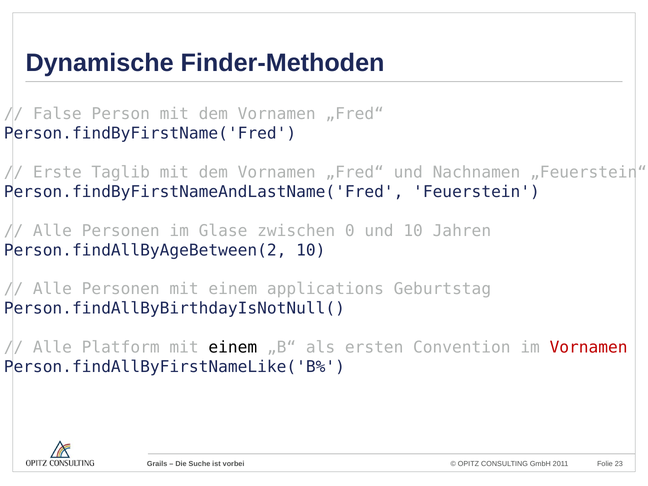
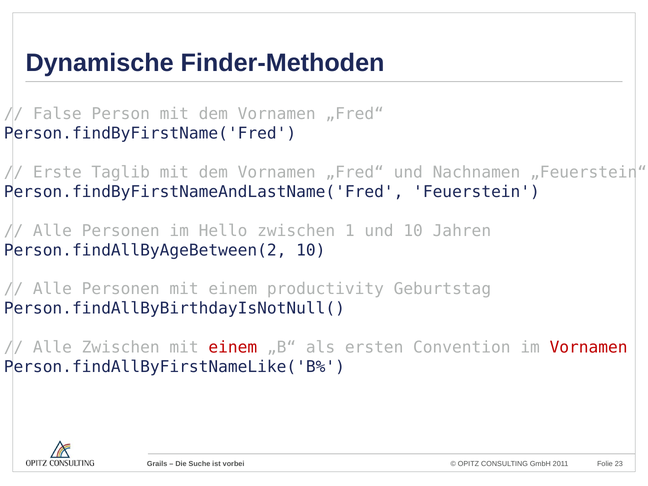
Glase: Glase -> Hello (223, 231)
0: 0 -> 1 (350, 231)
applications: applications -> productivity (325, 289)
Alle Platform: Platform -> Zwischen (121, 347)
einem colour: black -> red (233, 347)
